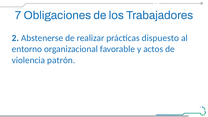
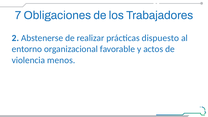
patrón: patrón -> menos (61, 60)
